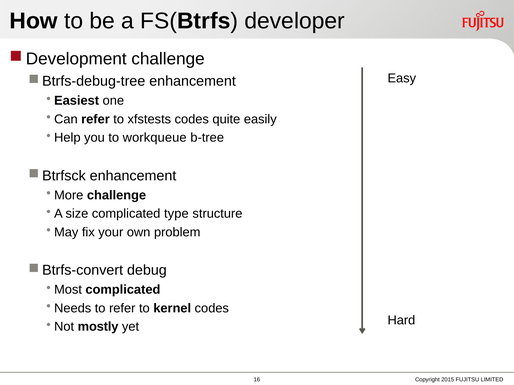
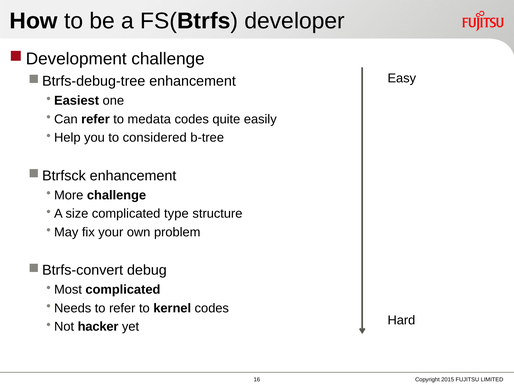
xfstests: xfstests -> medata (149, 119)
workqueue: workqueue -> considered (155, 138)
mostly: mostly -> hacker (98, 327)
